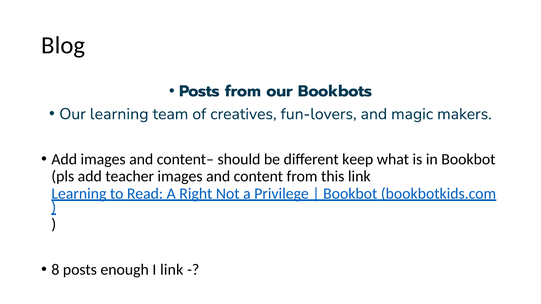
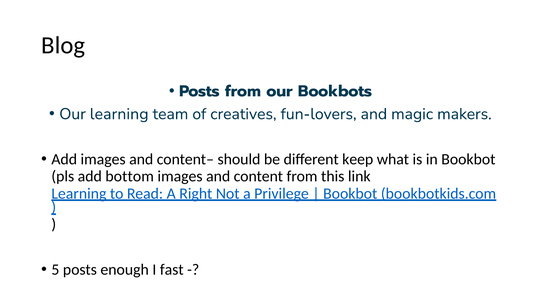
teacher: teacher -> bottom (130, 176)
8: 8 -> 5 (55, 270)
I link: link -> fast (172, 270)
